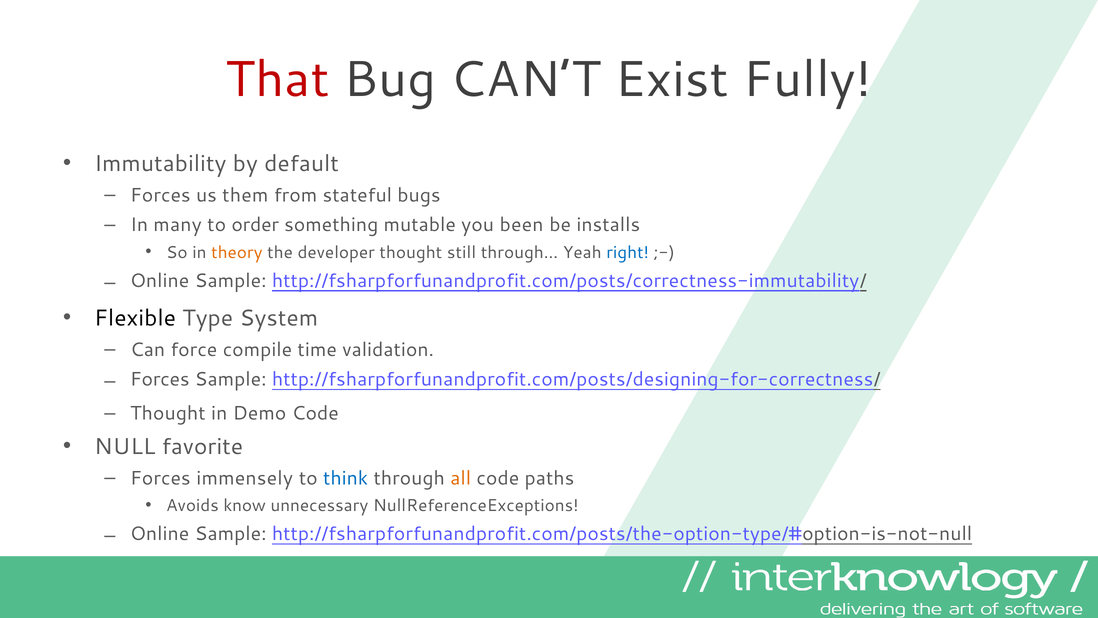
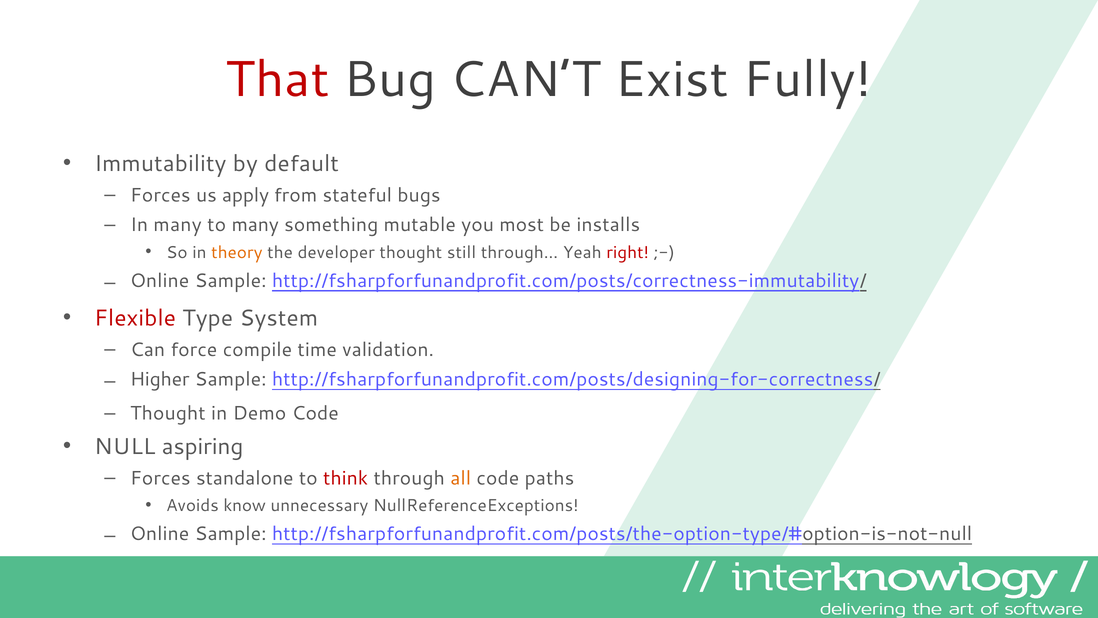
them: them -> apply (246, 195)
to order: order -> many (255, 225)
been: been -> most (522, 225)
right colour: blue -> red (628, 252)
Flexible colour: black -> red (135, 318)
Forces: Forces -> Higher (160, 379)
favorite: favorite -> aspiring (203, 446)
immensely: immensely -> standalone (245, 478)
think colour: blue -> red (346, 478)
